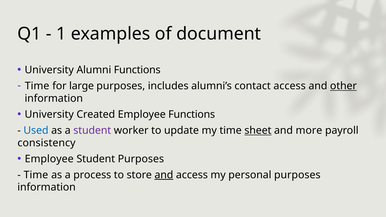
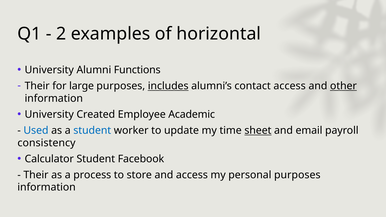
1: 1 -> 2 (61, 34)
document: document -> horizontal (219, 34)
Time: Time -> Their (37, 86)
includes underline: none -> present (168, 86)
Employee Functions: Functions -> Academic (192, 115)
student colour: purple -> blue (92, 131)
more: more -> email (309, 131)
Employee: Employee -> Calculator (49, 159)
Student Purposes: Purposes -> Facebook (141, 159)
Time: Time -> Their (36, 175)
and underline: present -> none (164, 175)
